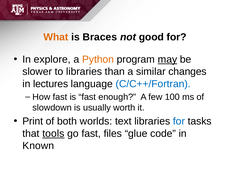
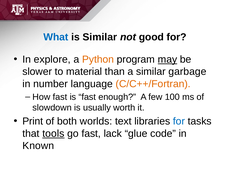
What colour: orange -> blue (56, 37)
is Braces: Braces -> Similar (100, 37)
to libraries: libraries -> material (84, 72)
changes: changes -> garbage (187, 72)
lectures: lectures -> number (51, 84)
C/C++/Fortran colour: blue -> orange (153, 84)
files: files -> lack (113, 134)
